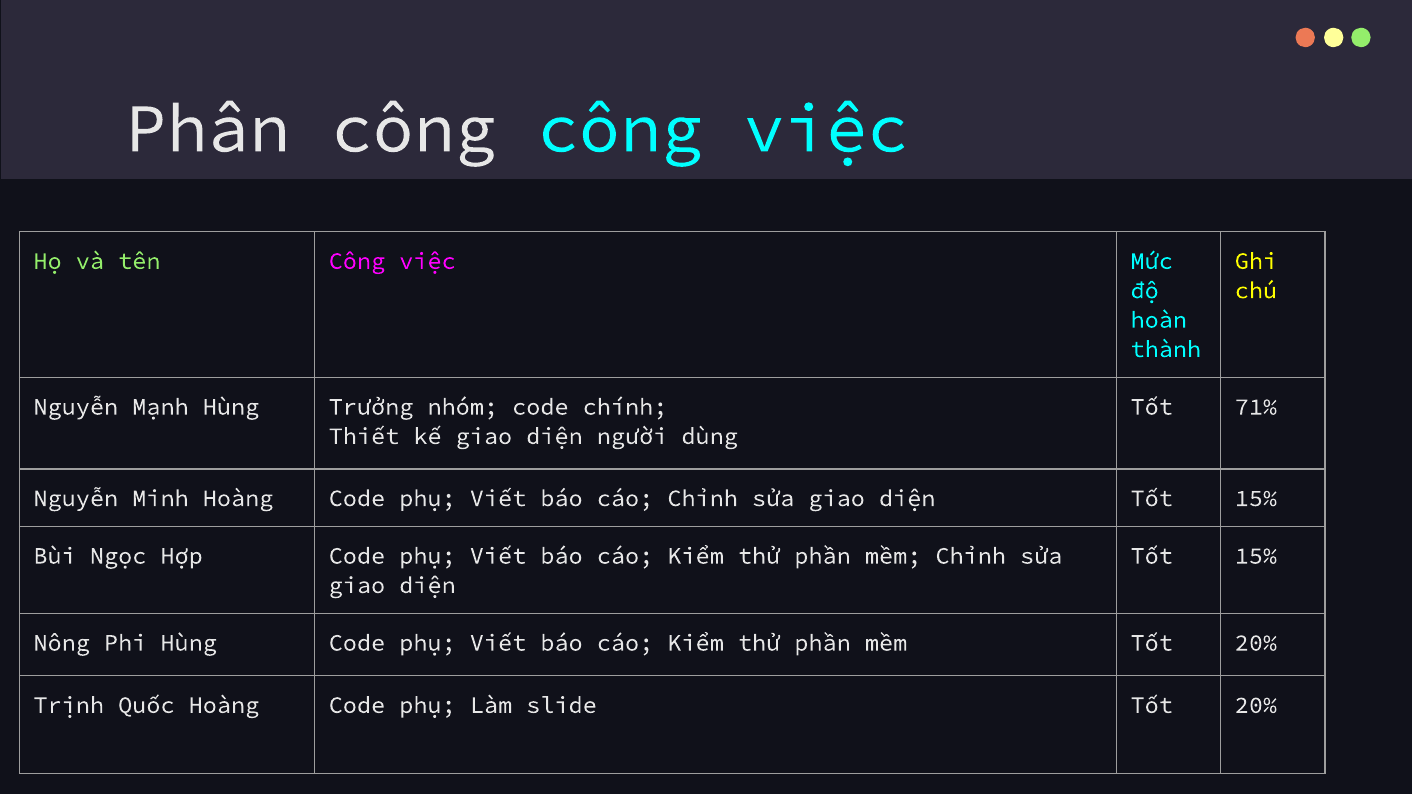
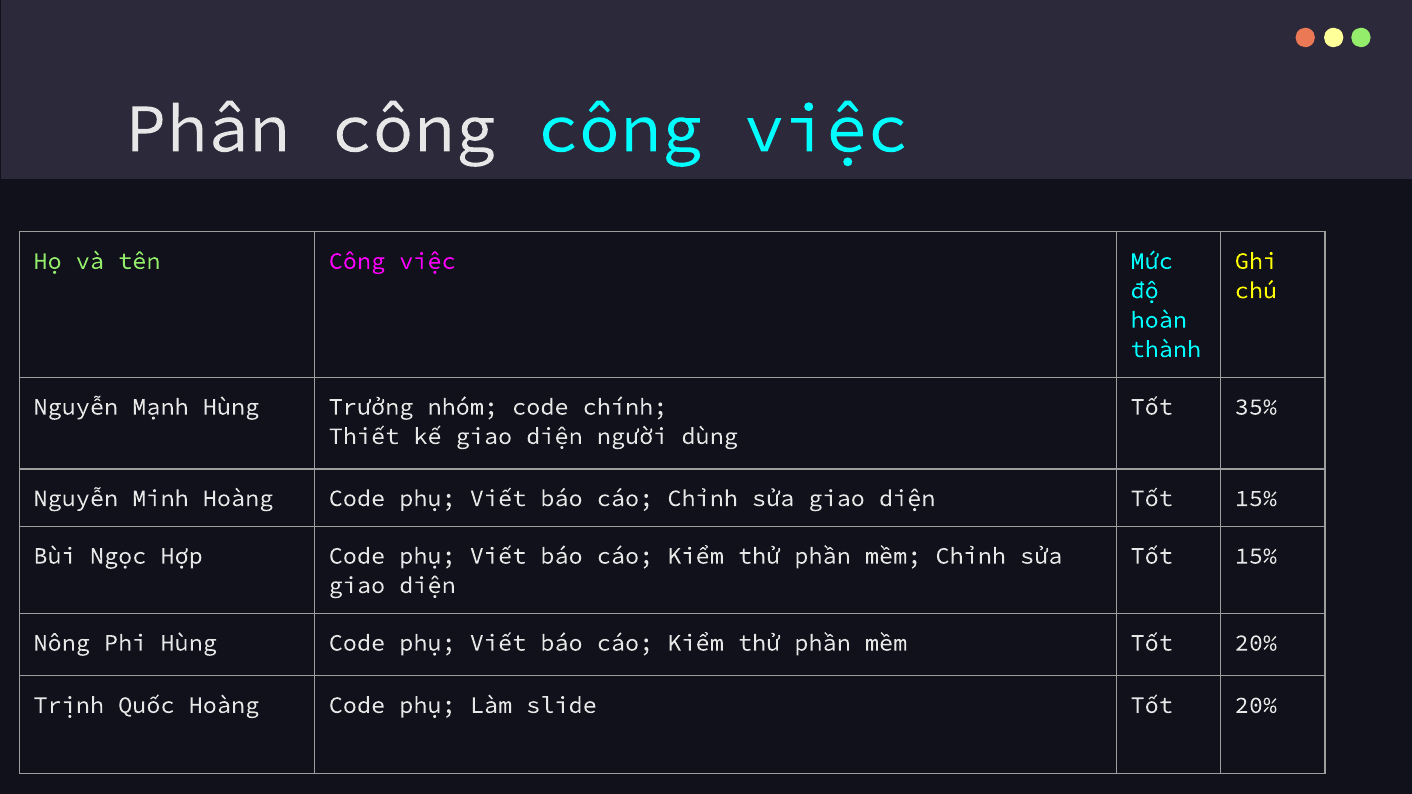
71%: 71% -> 35% (1256, 407)
